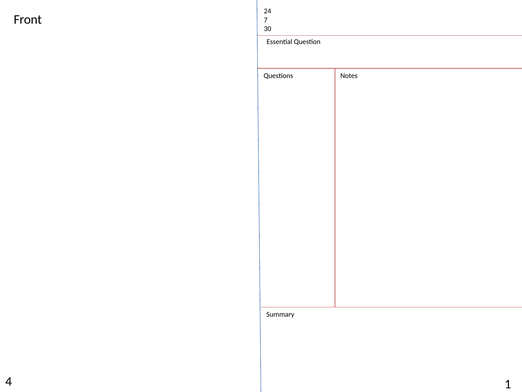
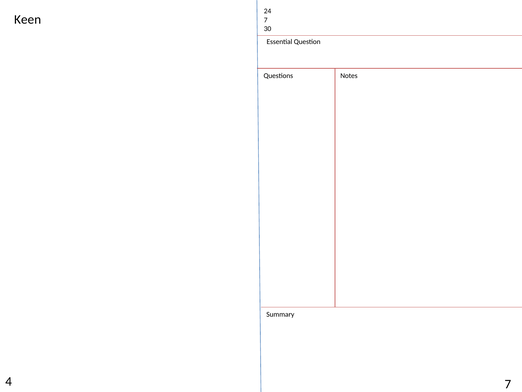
Front: Front -> Keen (28, 19)
4 1: 1 -> 7 (508, 384)
